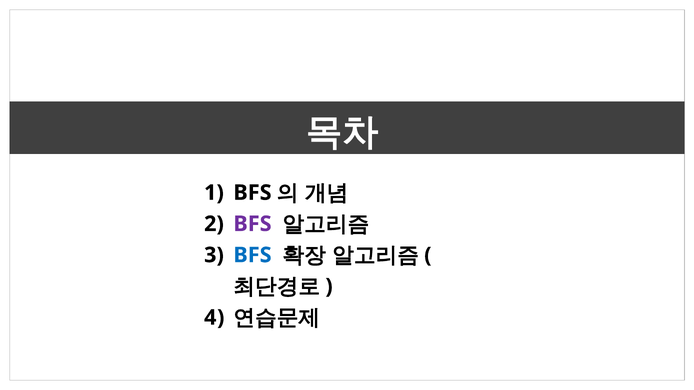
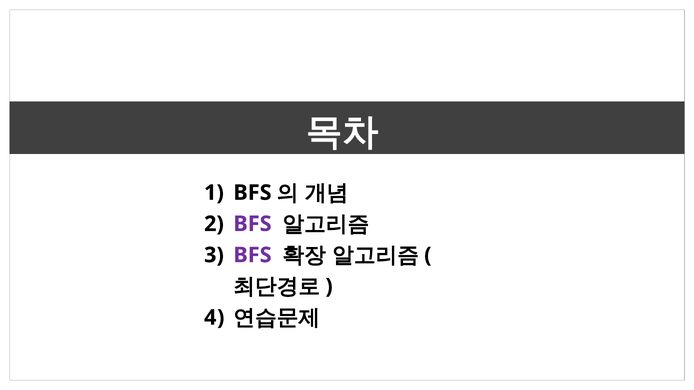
BFS colour: blue -> purple (252, 255)
